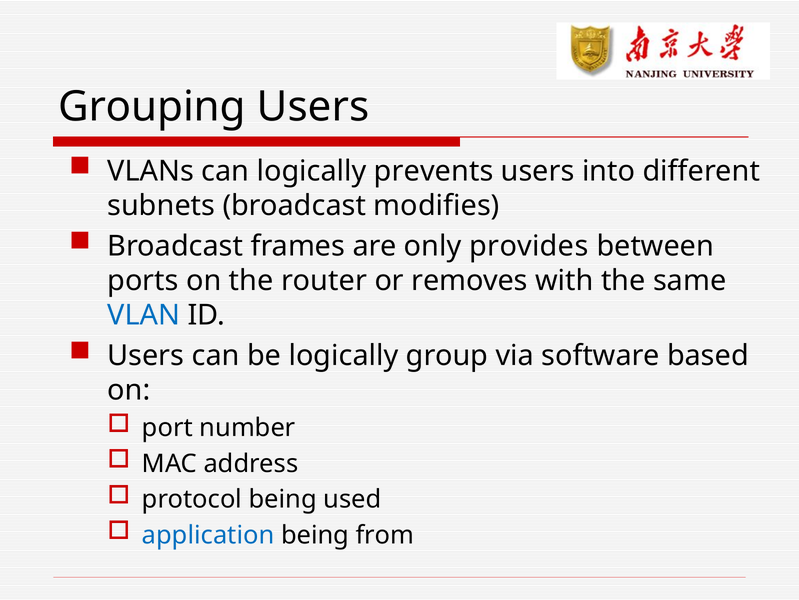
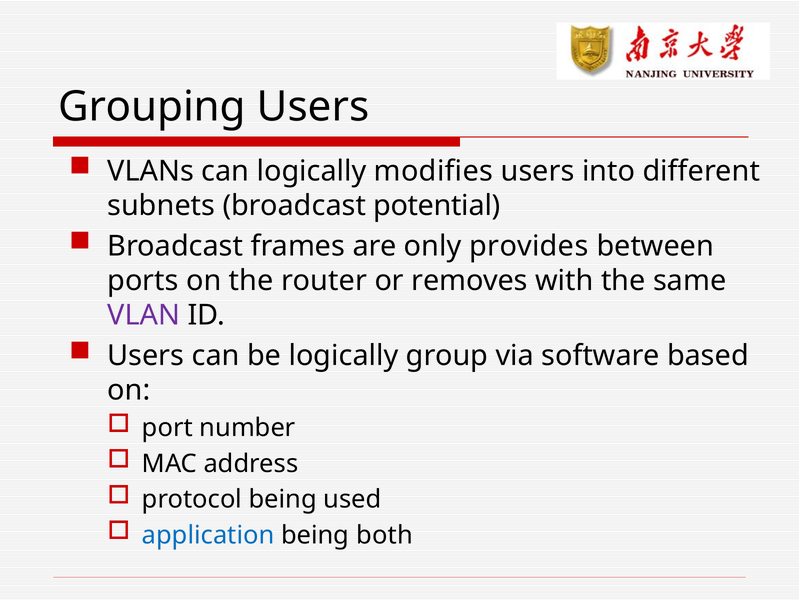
prevents: prevents -> modifies (434, 171)
modifies: modifies -> potential (437, 205)
VLAN colour: blue -> purple (144, 315)
from: from -> both (385, 534)
